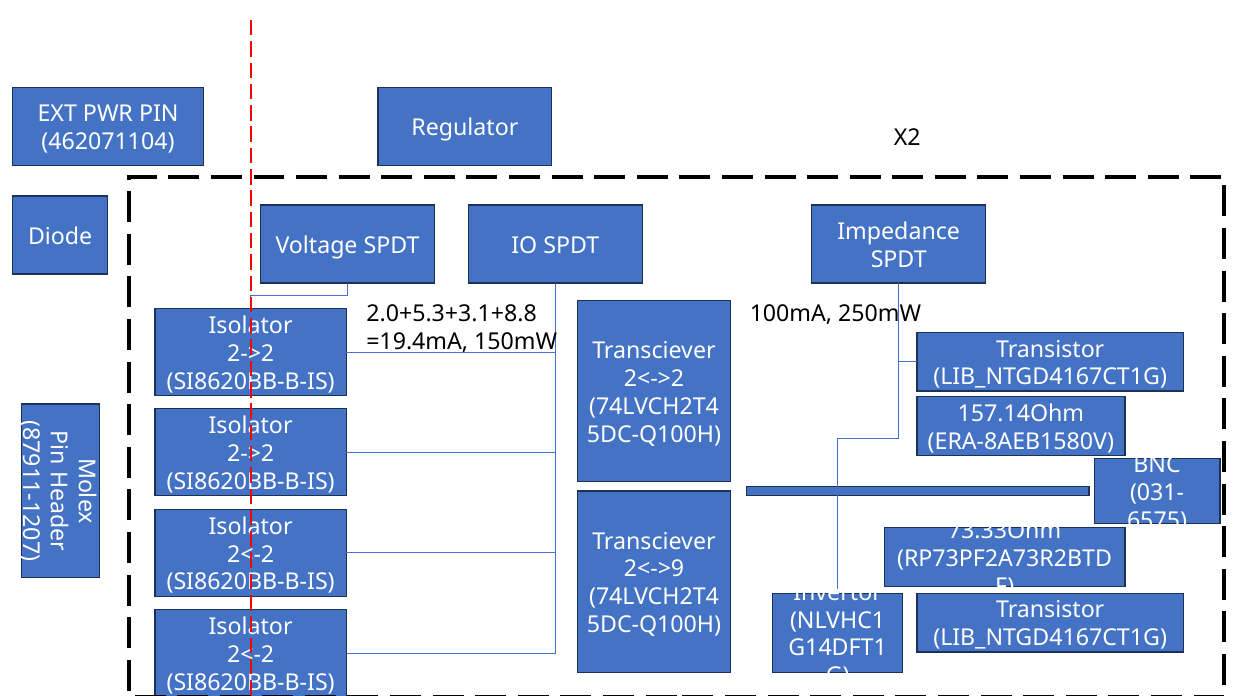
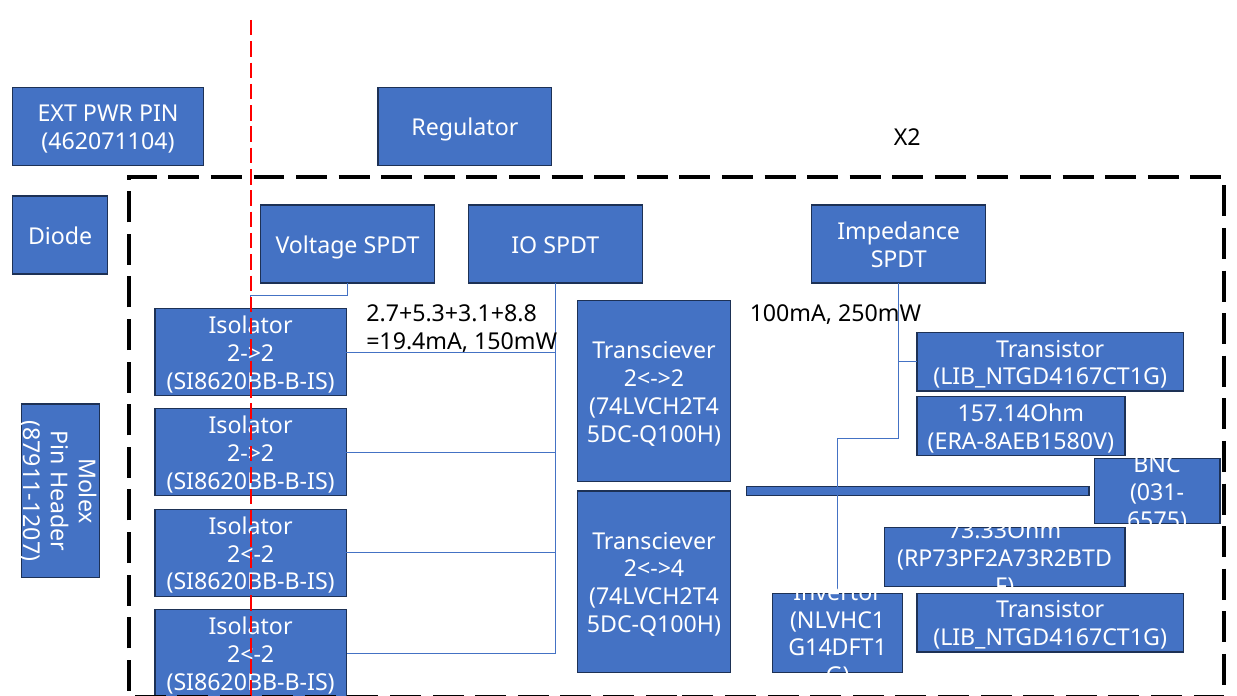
2.0+5.3+3.1+8.8: 2.0+5.3+3.1+8.8 -> 2.7+5.3+3.1+8.8 (452, 314)
2<->9: 2<->9 -> 2<->4 (654, 569)
